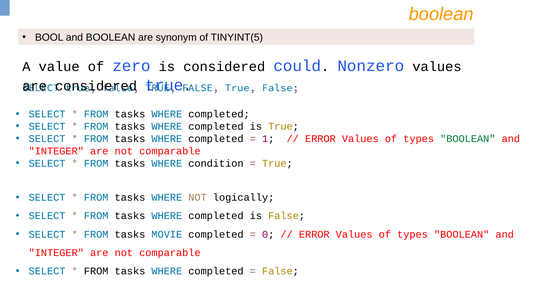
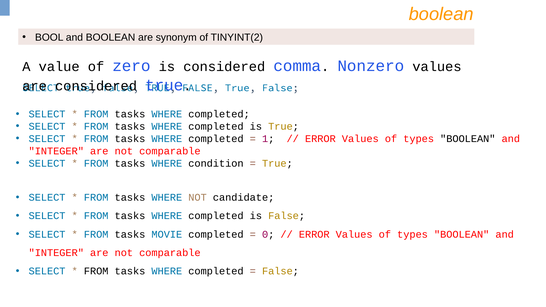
TINYINT(5: TINYINT(5 -> TINYINT(2 (237, 37)
could: could -> comma (297, 66)
BOOLEAN colour: green -> black (468, 139)
logically: logically -> candidate (244, 198)
